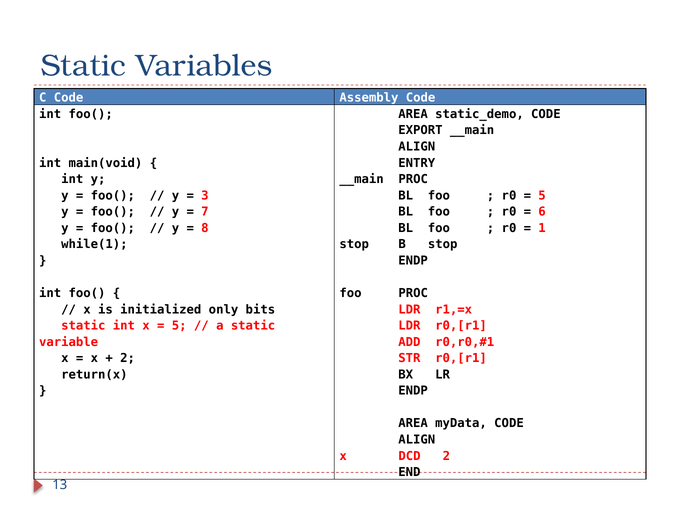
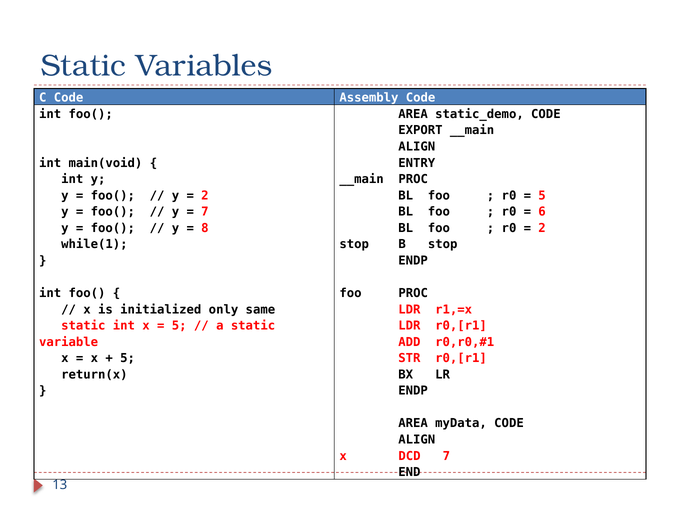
3: 3 -> 2 (205, 196)
1: 1 -> 2 (542, 228)
bits: bits -> same (260, 309)
2: 2 -> 5 (128, 358)
DCD 2: 2 -> 7 (446, 456)
